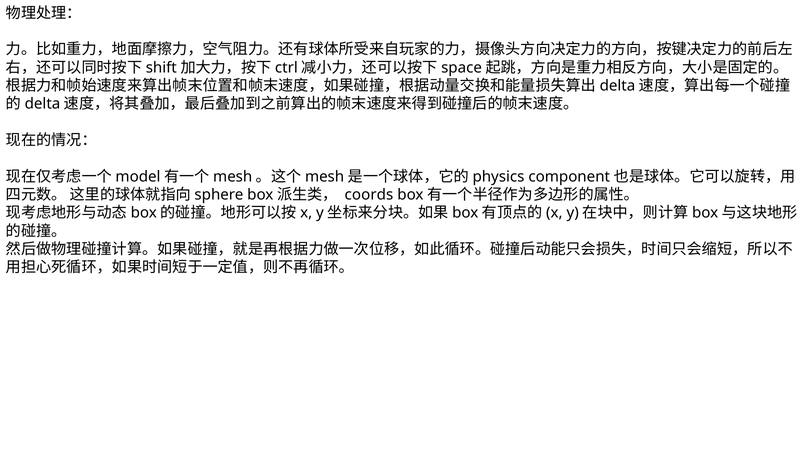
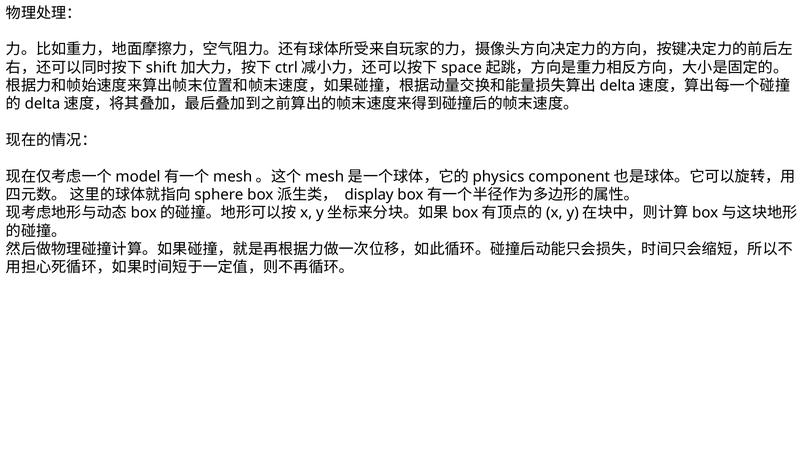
coords: coords -> display (369, 195)
